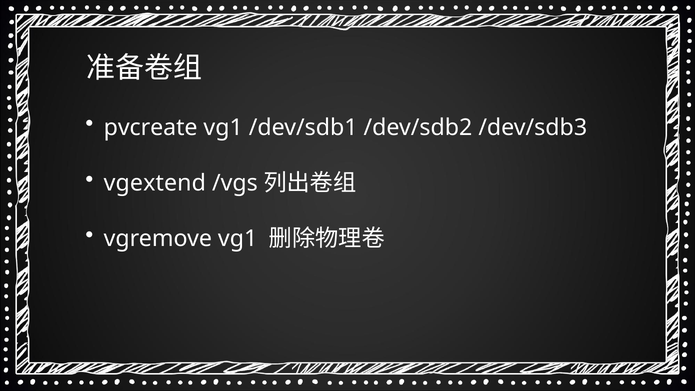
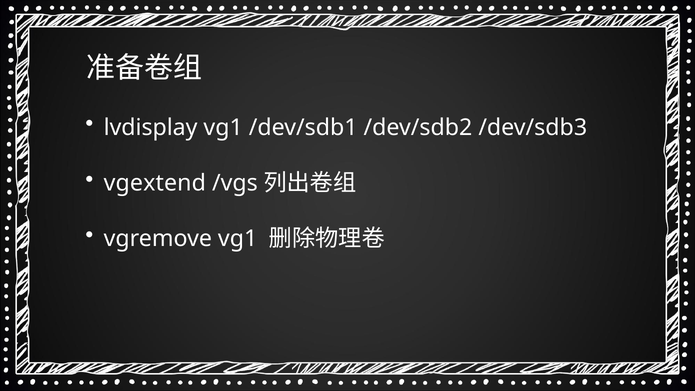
pvcreate: pvcreate -> lvdisplay (151, 128)
